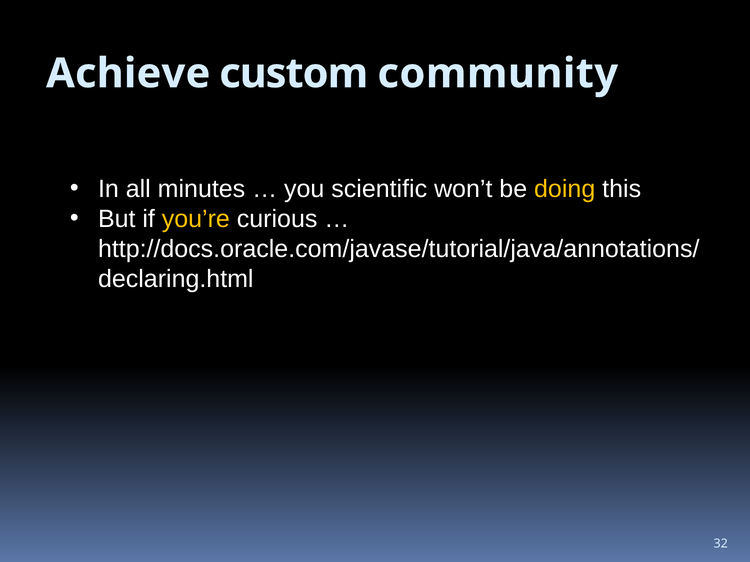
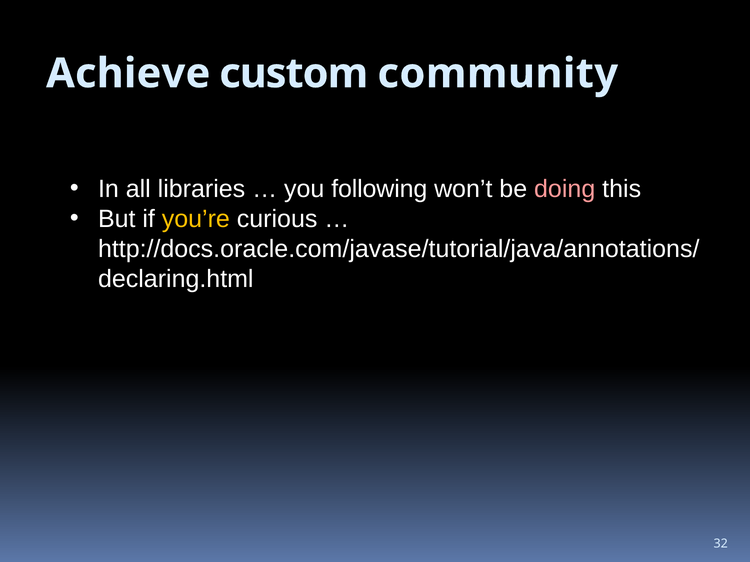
minutes: minutes -> libraries (201, 189)
scientific: scientific -> following (379, 189)
doing colour: yellow -> pink (565, 189)
